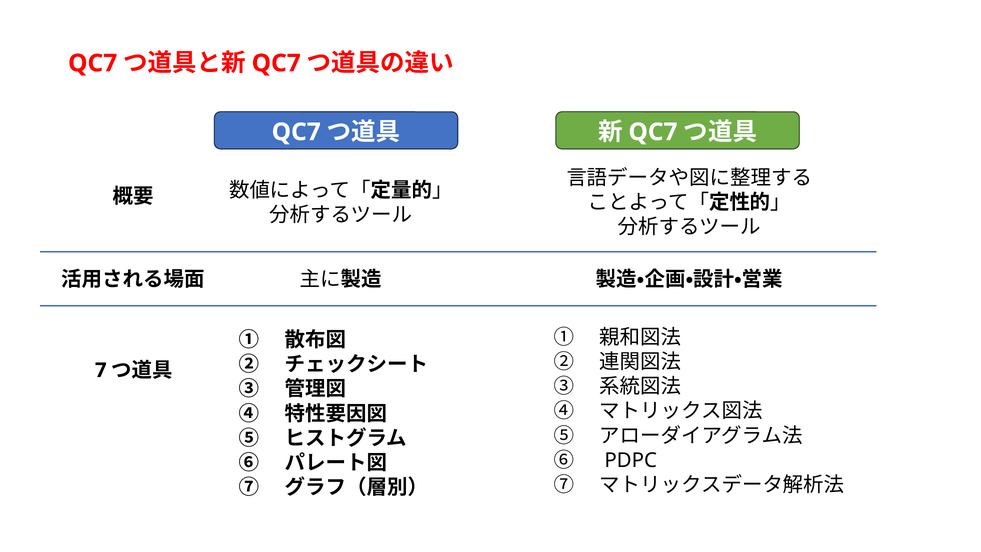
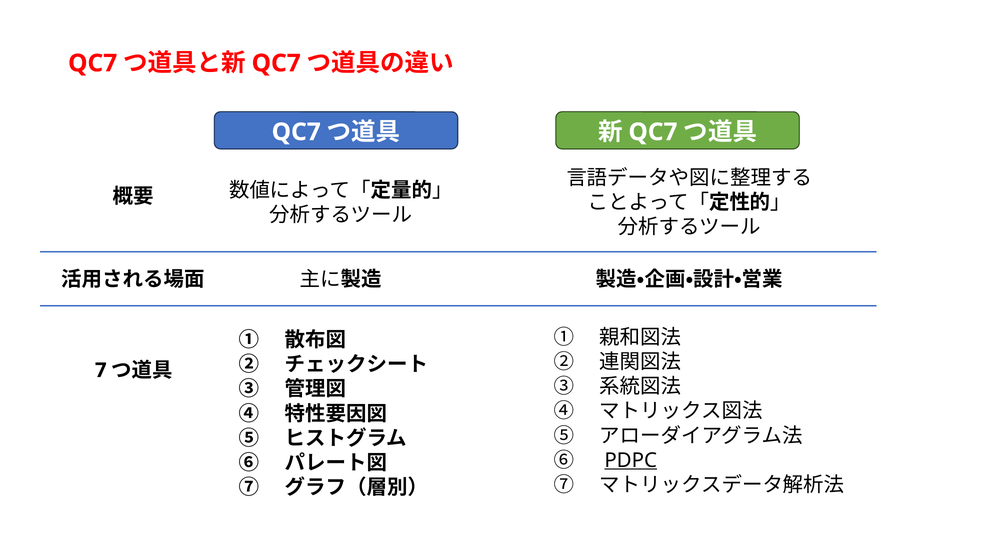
PDPC underline: none -> present (631, 460)
